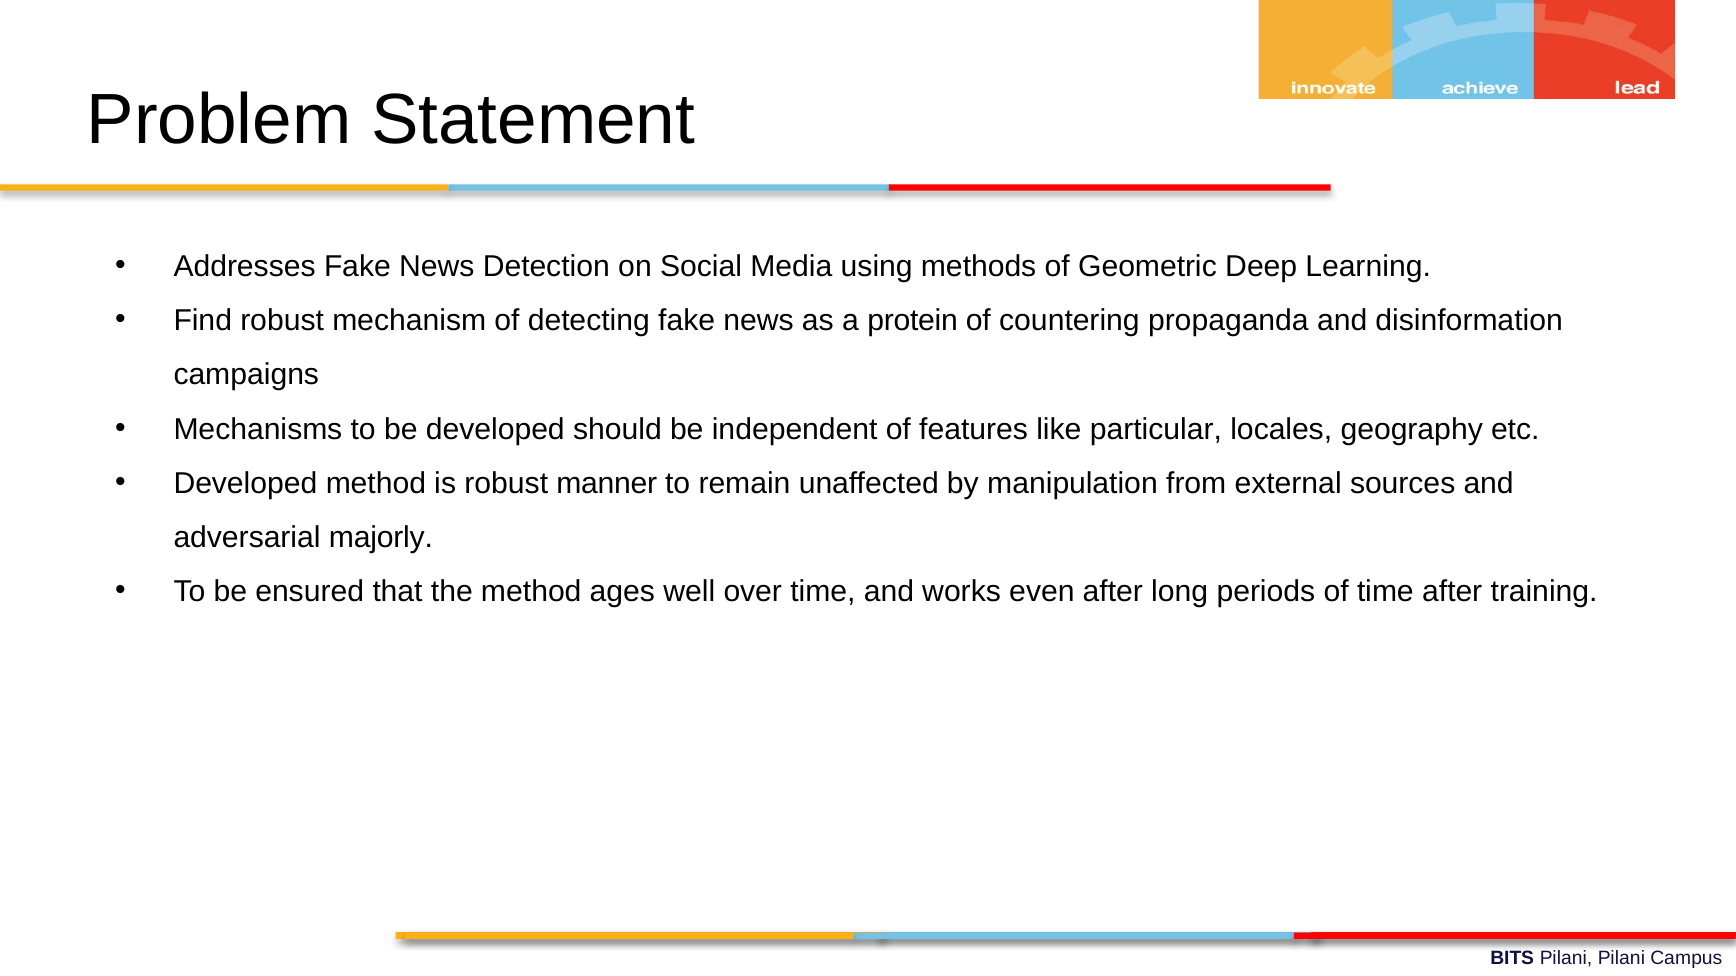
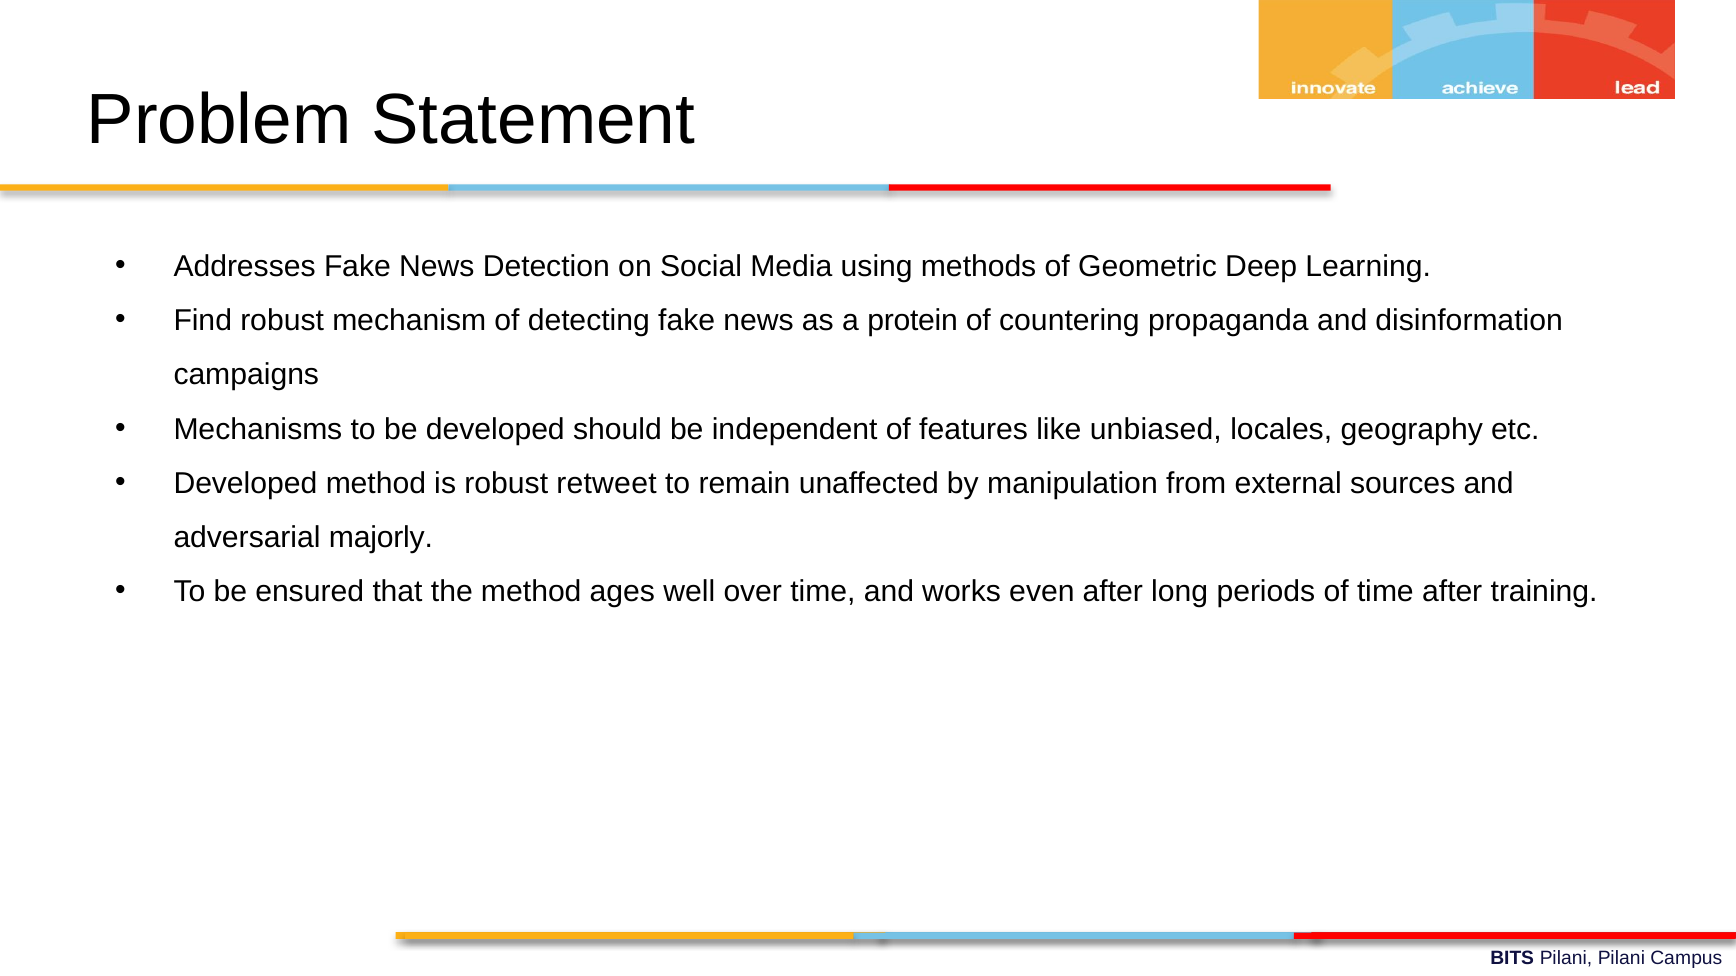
particular: particular -> unbiased (1156, 429)
manner: manner -> retweet (606, 484)
